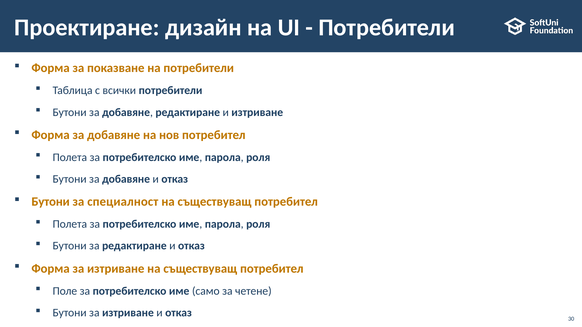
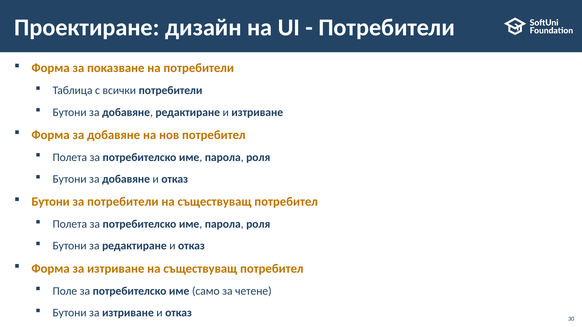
за специалност: специалност -> потребители (123, 202)
